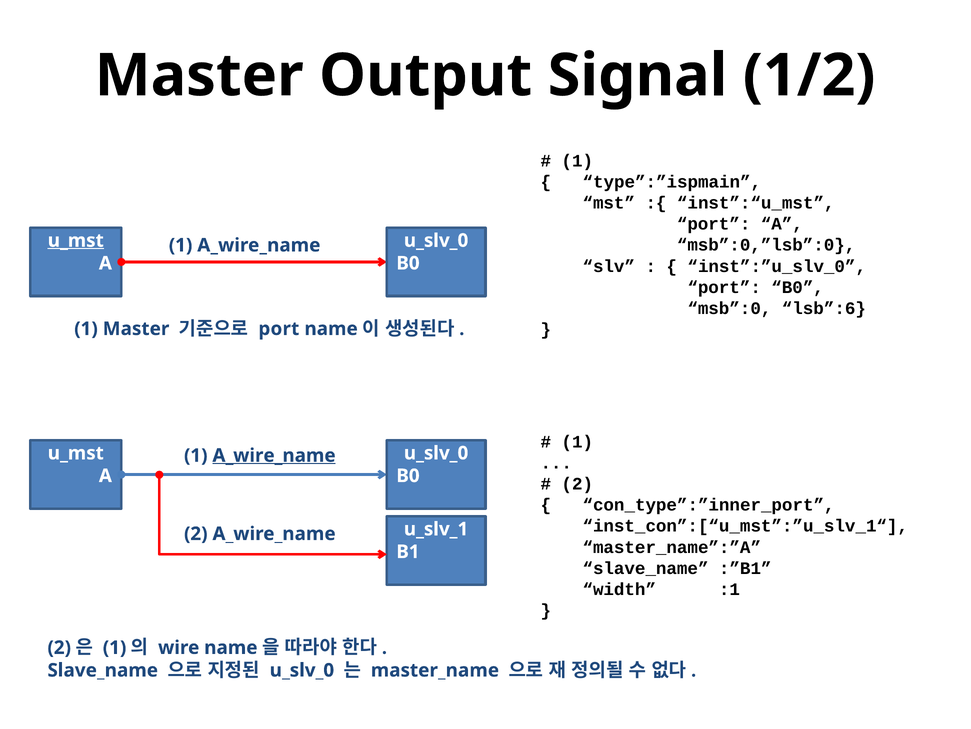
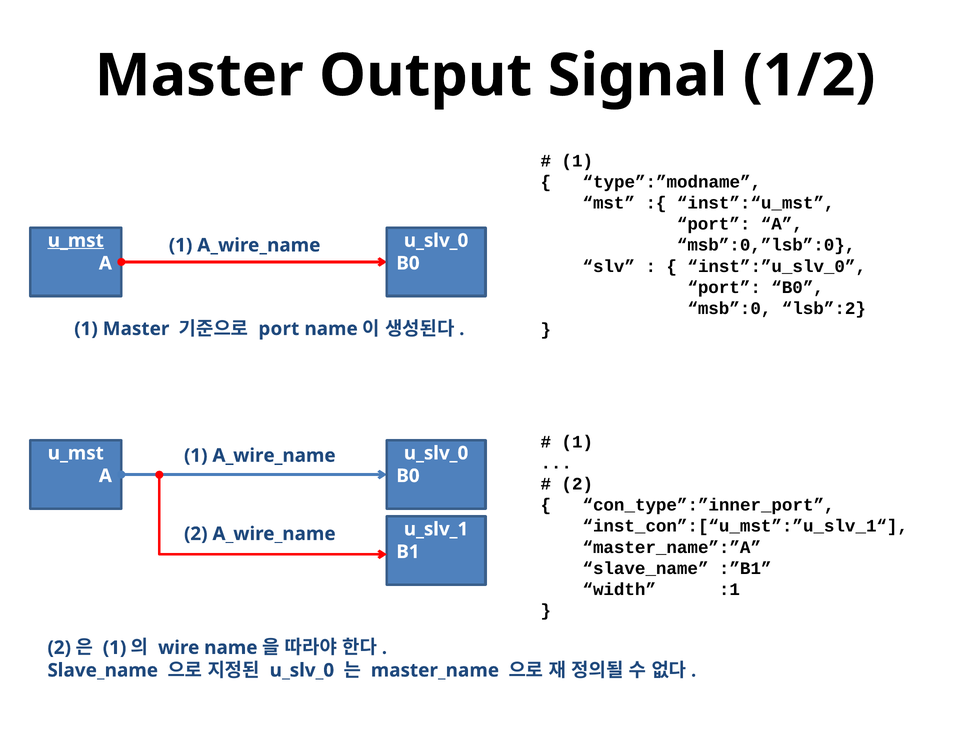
type”:”ispmain: type”:”ispmain -> type”:”modname (672, 182)
lsb”:6: lsb”:6 -> lsb”:2 (824, 308)
A_wire_name underline: present -> none (274, 455)
